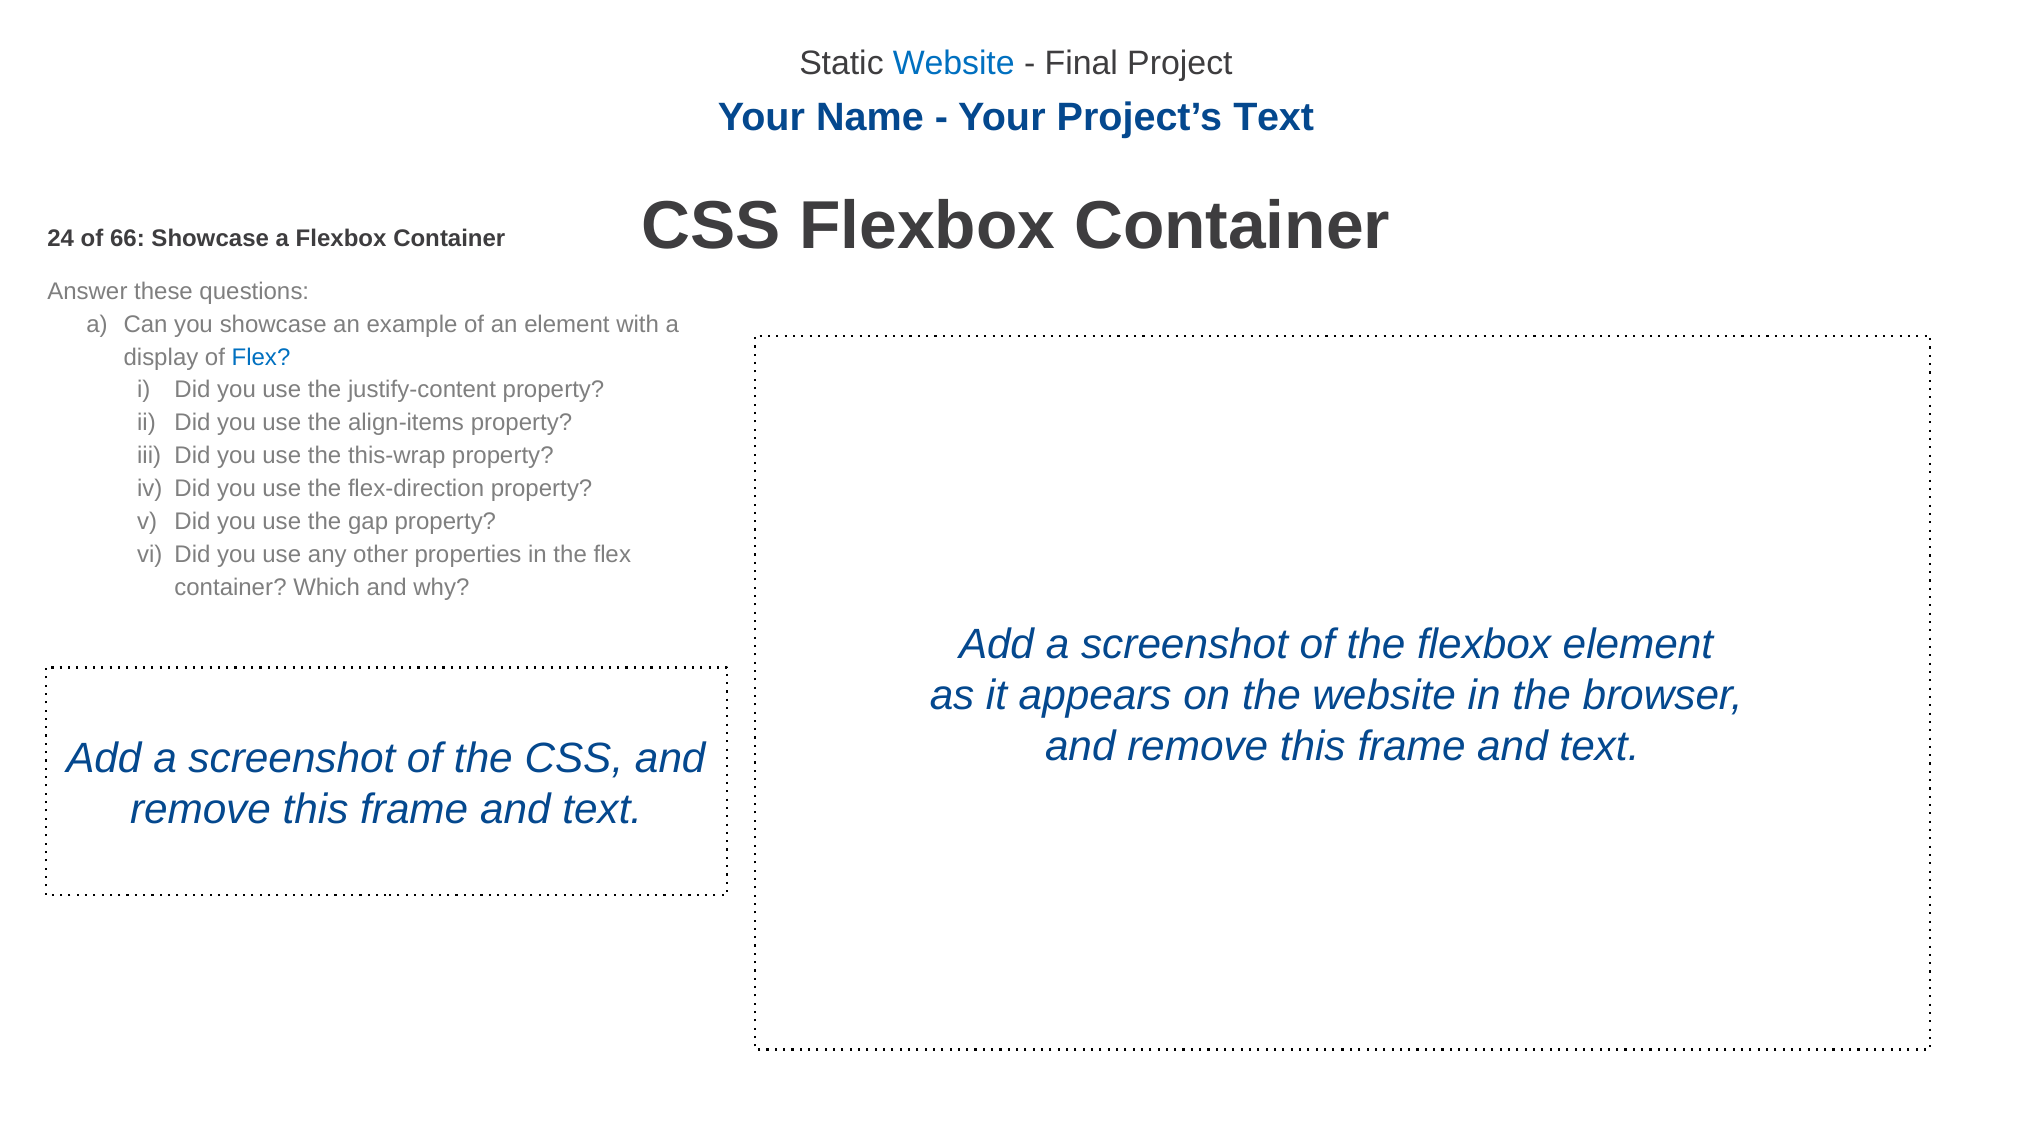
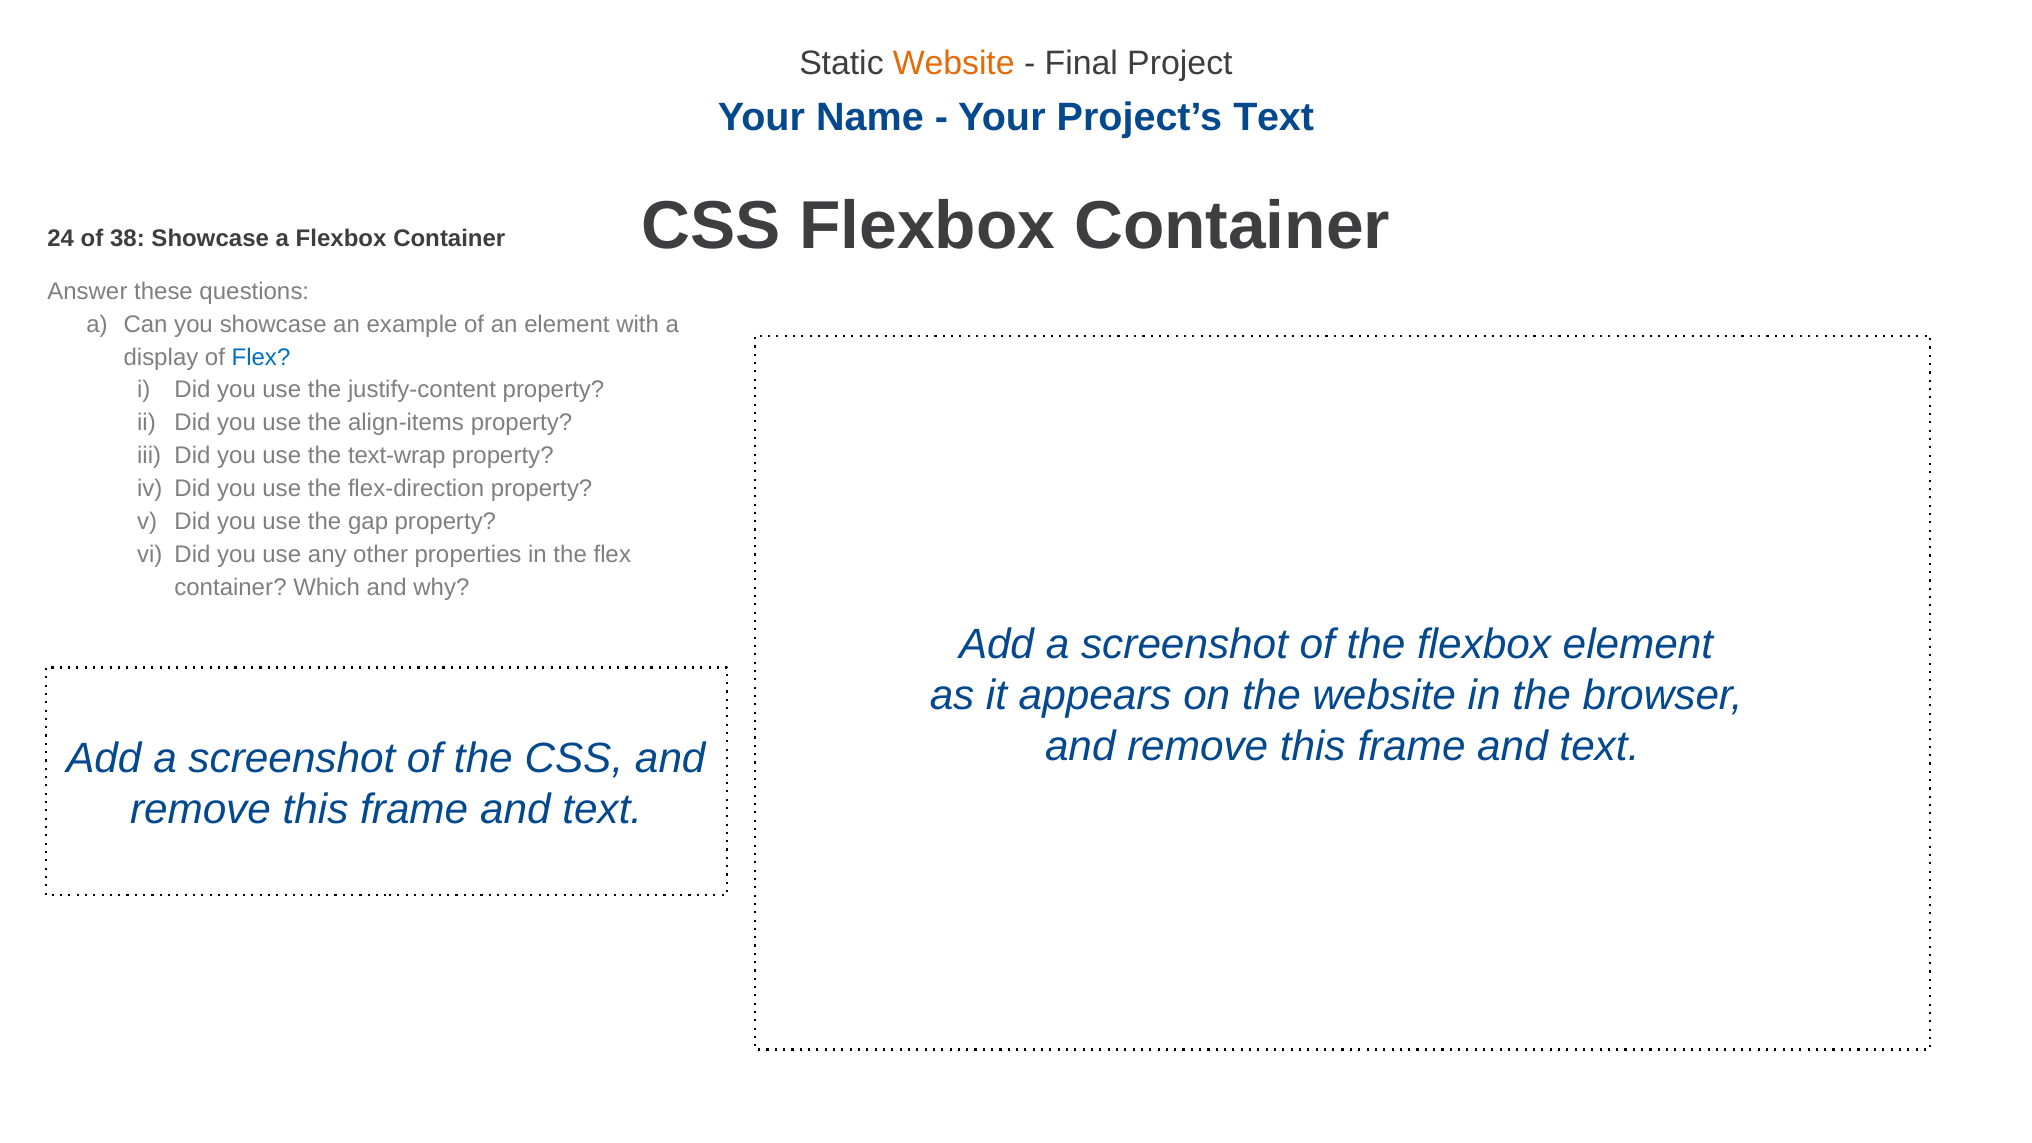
Website colour: blue -> orange (954, 63)
66: 66 -> 38 (127, 239)
this-wrap: this-wrap -> text-wrap (397, 456)
